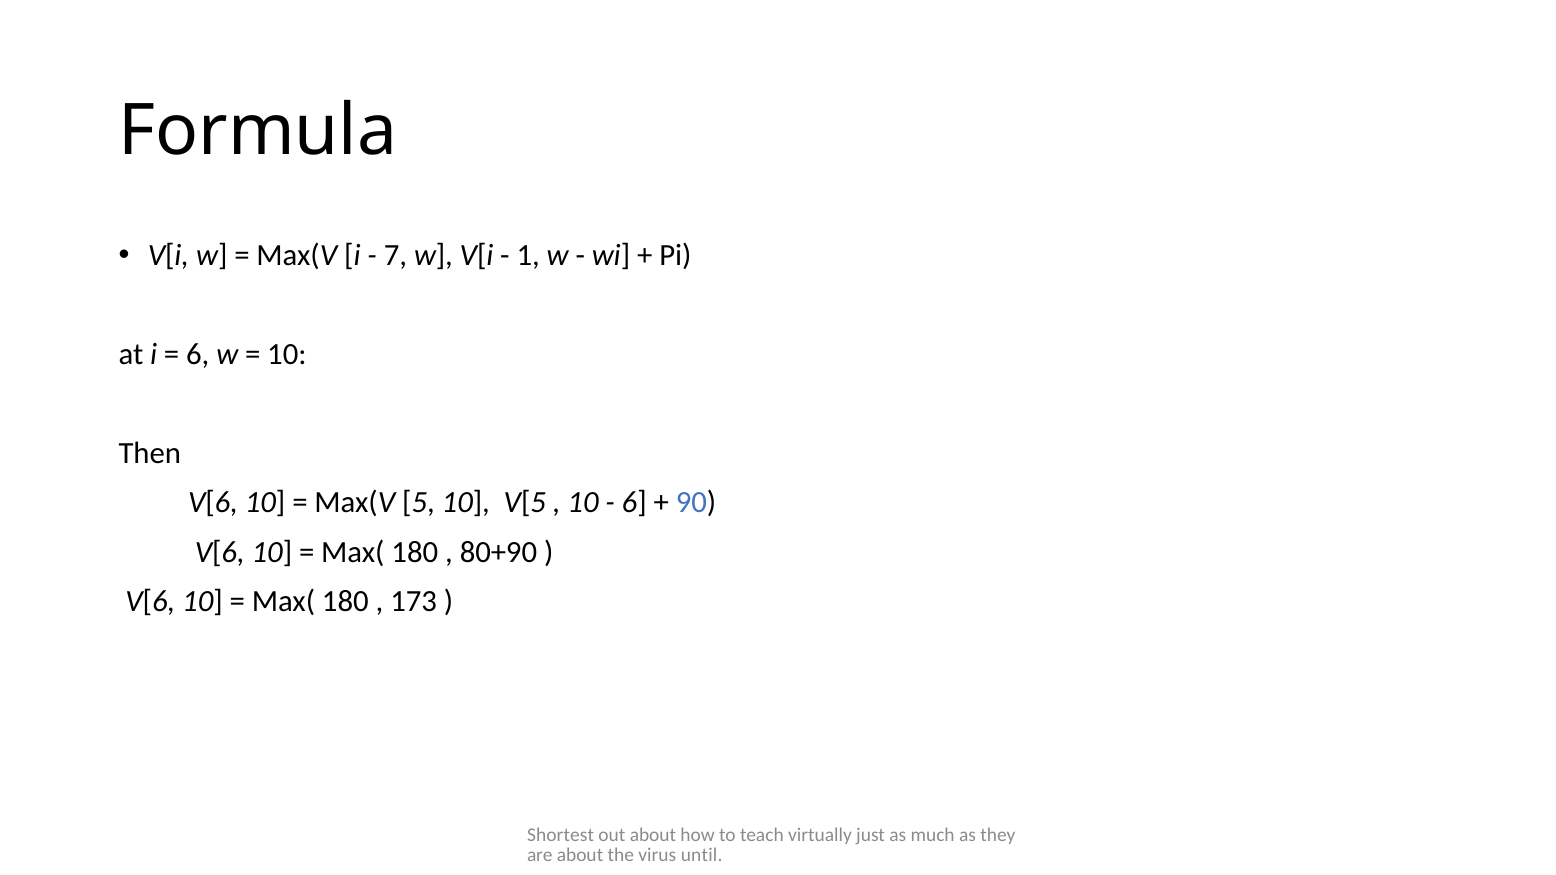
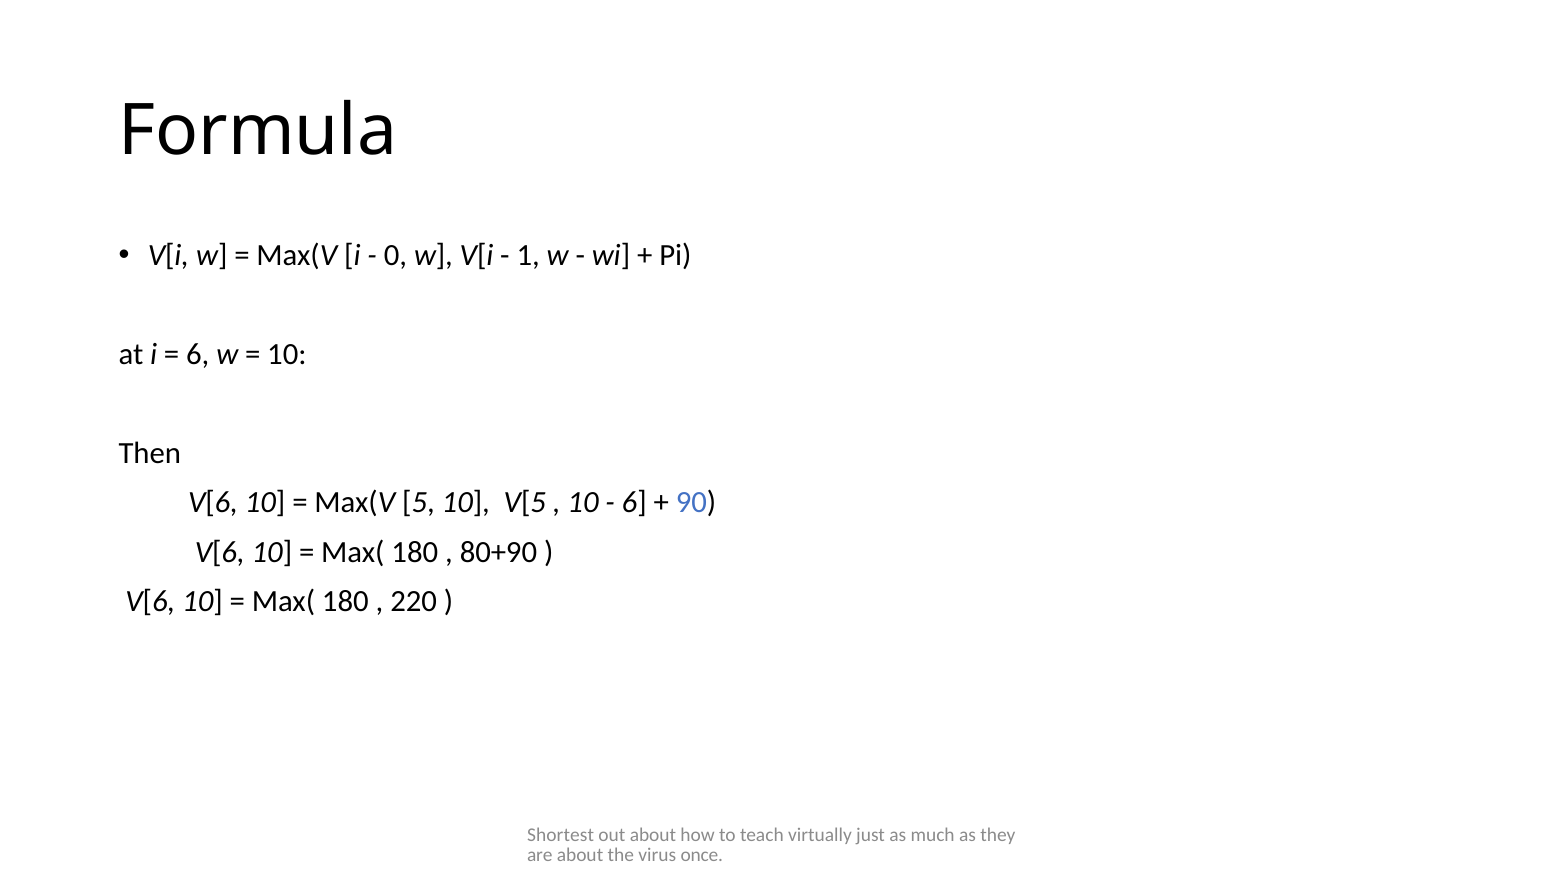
7: 7 -> 0 (395, 255)
173: 173 -> 220 (414, 602)
until: until -> once (702, 855)
